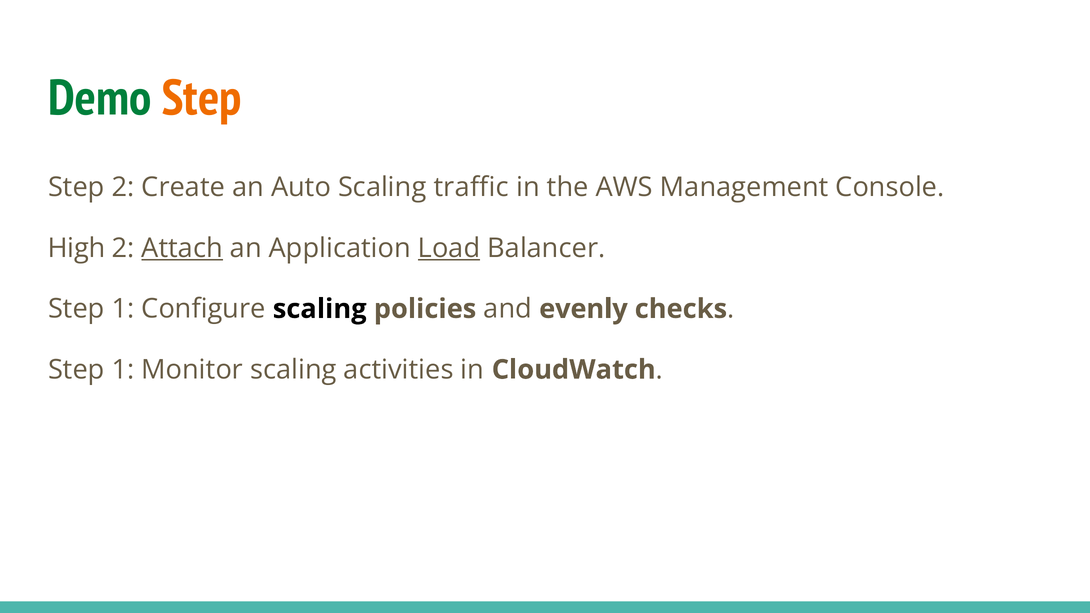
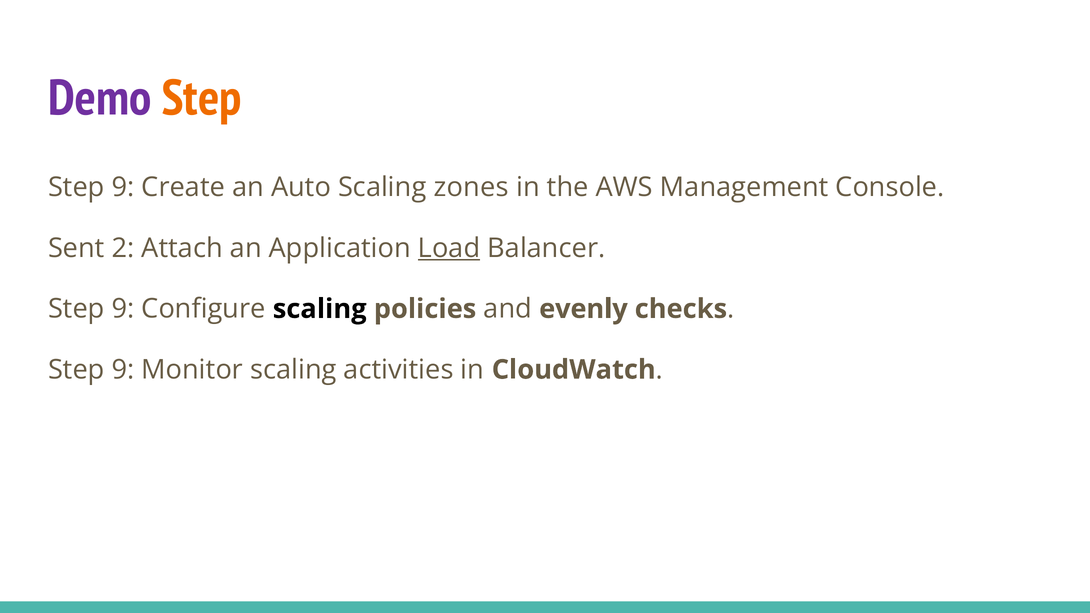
Demo colour: green -> purple (100, 98)
2: 2 -> 9 (123, 187)
traffic: traffic -> zones (471, 187)
High: High -> Sent (76, 248)
Attach underline: present -> none (182, 248)
1: 1 -> 9 (123, 309)
1: 1 -> 9 (123, 370)
